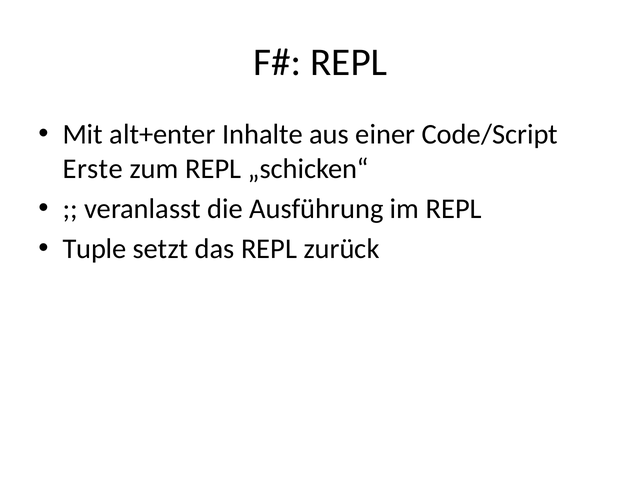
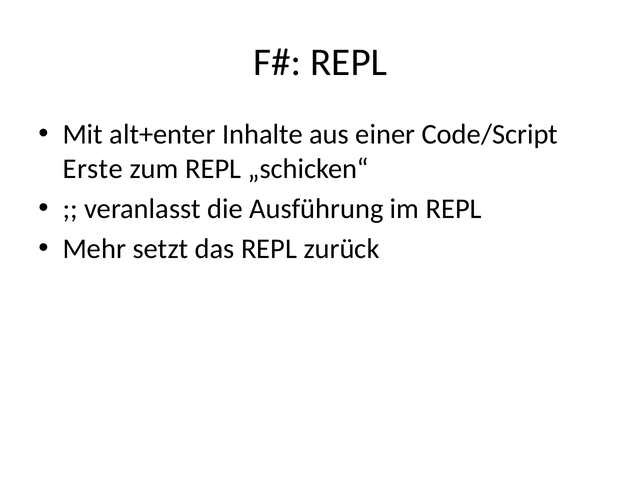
Tuple: Tuple -> Mehr (94, 249)
